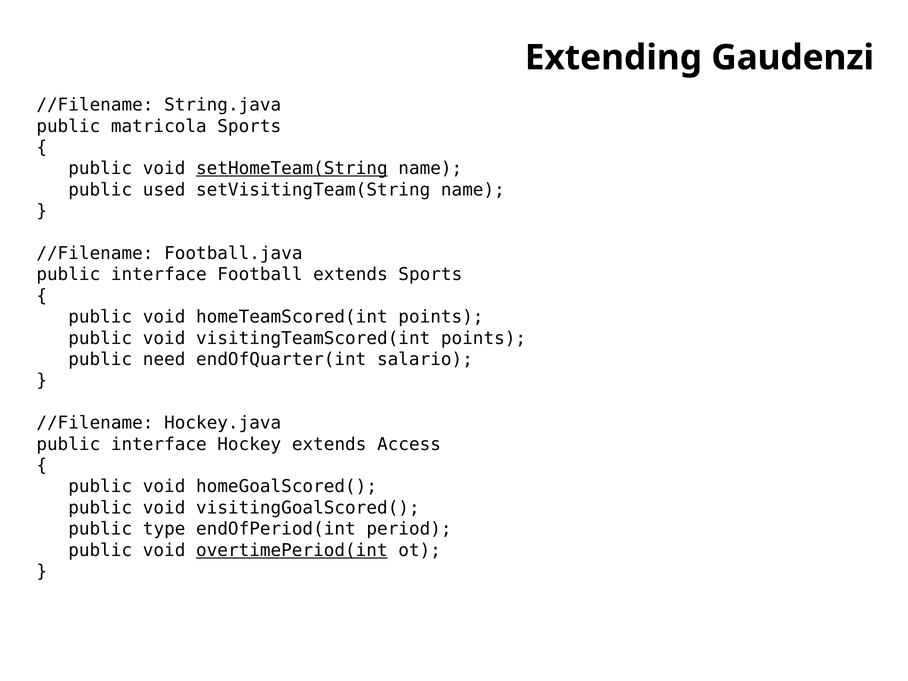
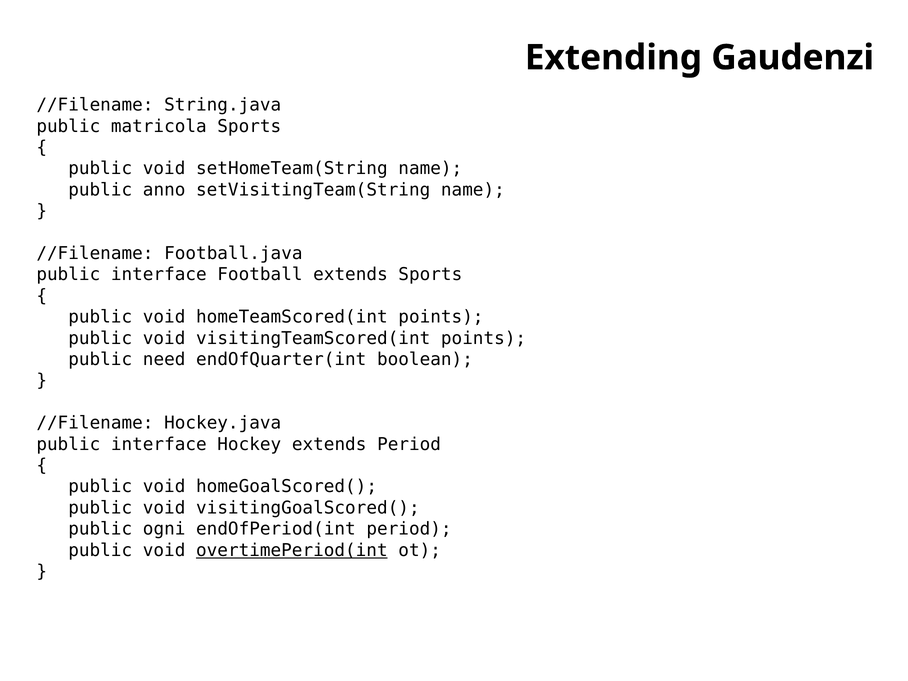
setHomeTeam(String underline: present -> none (292, 169)
used: used -> anno (164, 190)
salario: salario -> boolean (425, 359)
extends Access: Access -> Period (409, 444)
type: type -> ogni (164, 529)
